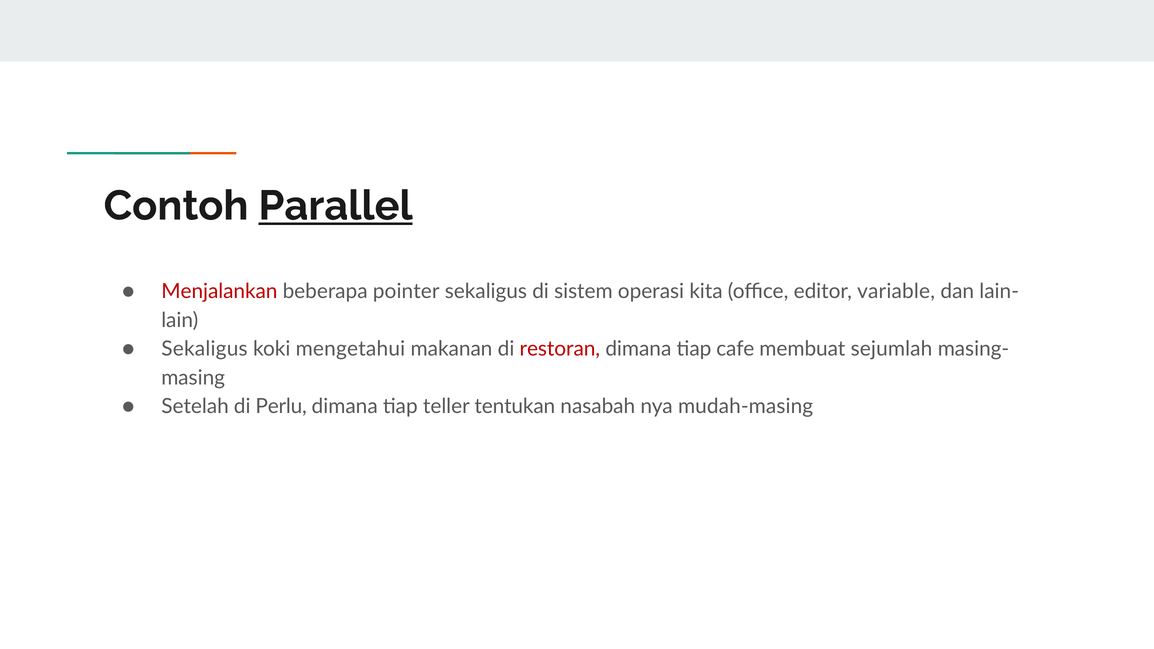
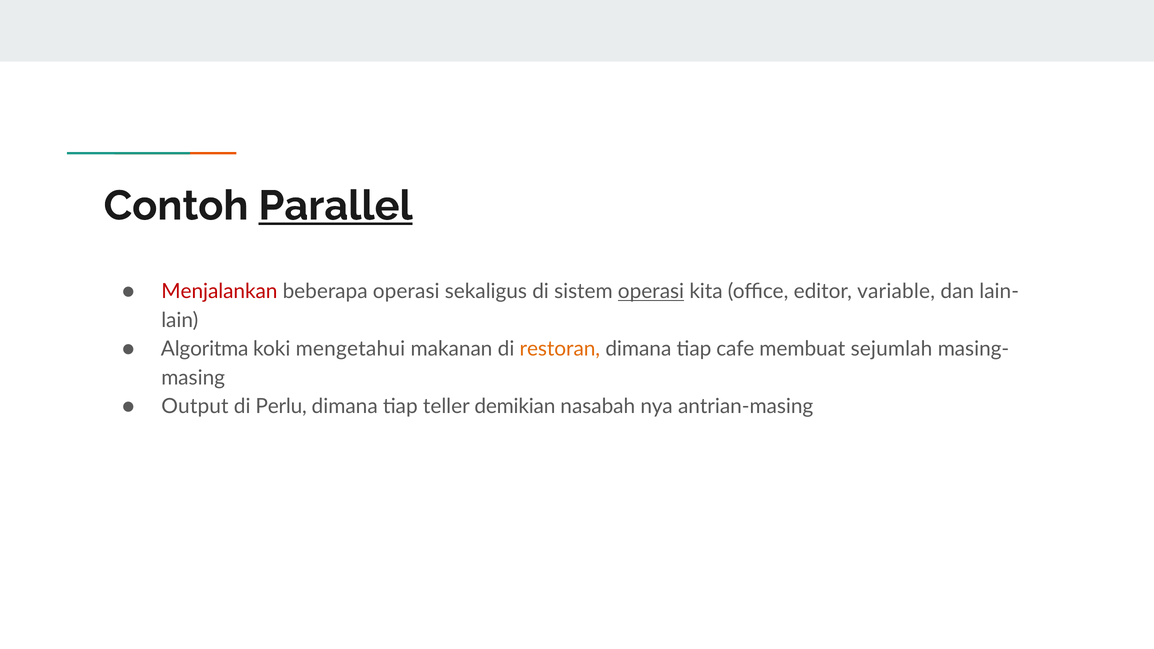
beberapa pointer: pointer -> operasi (406, 292)
operasi underline: none -> present (651, 292)
Sekaligus: Sekaligus -> Algoritma (205, 349)
restoran colour: red -> orange (560, 349)
Setelah: Setelah -> Output (195, 407)
tentukan: tentukan -> demikian (515, 407)
mudah-masing: mudah-masing -> antrian-masing (746, 407)
